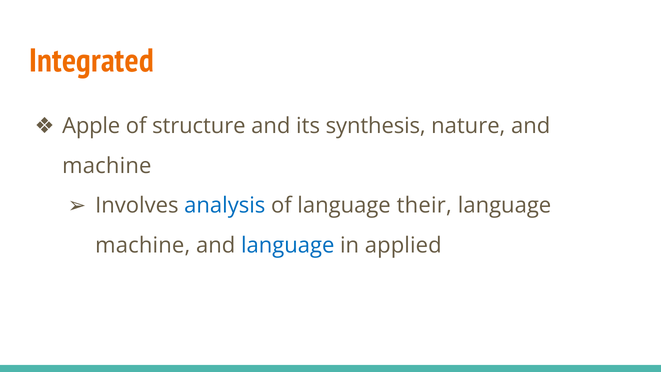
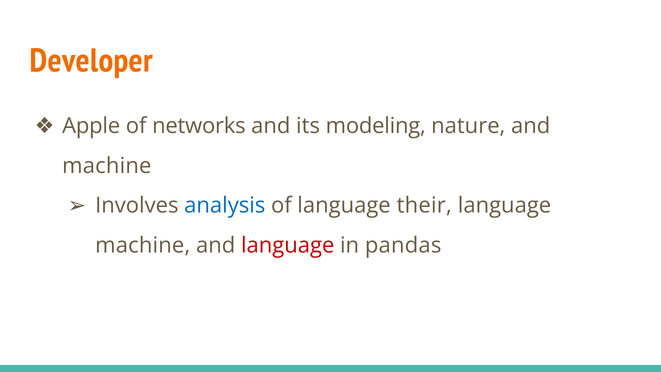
Integrated: Integrated -> Developer (91, 61)
structure: structure -> networks (199, 126)
synthesis: synthesis -> modeling (376, 126)
language colour: blue -> red (288, 245)
applied: applied -> pandas (403, 245)
